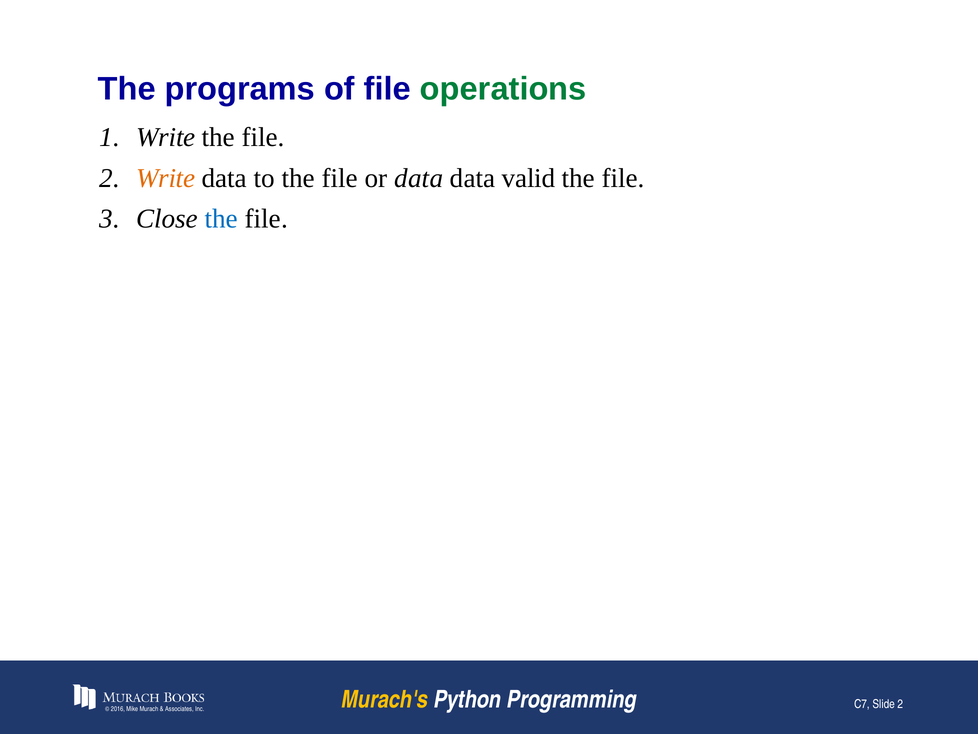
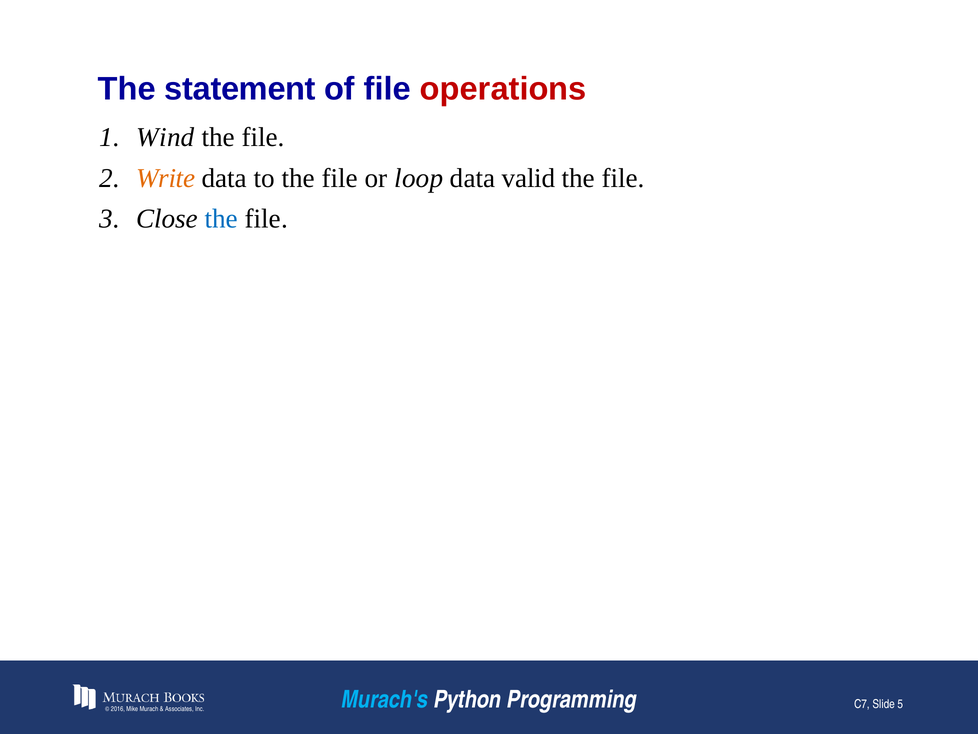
programs: programs -> statement (240, 89)
operations colour: green -> red (503, 89)
Write: Write -> Wind (165, 137)
or data: data -> loop (419, 178)
Murach's colour: yellow -> light blue (385, 699)
Slide 2: 2 -> 5 (900, 704)
